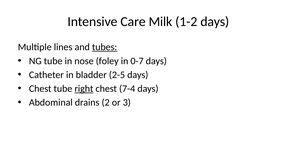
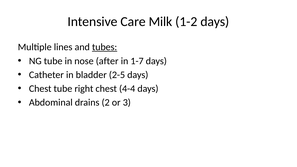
foley: foley -> after (107, 61)
0-7: 0-7 -> 1-7 (137, 61)
right underline: present -> none (84, 89)
7-4: 7-4 -> 4-4 (127, 89)
